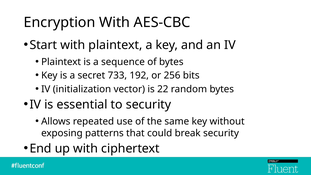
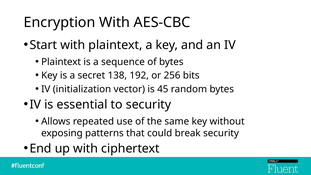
733: 733 -> 138 (117, 75)
22: 22 -> 45 (163, 89)
